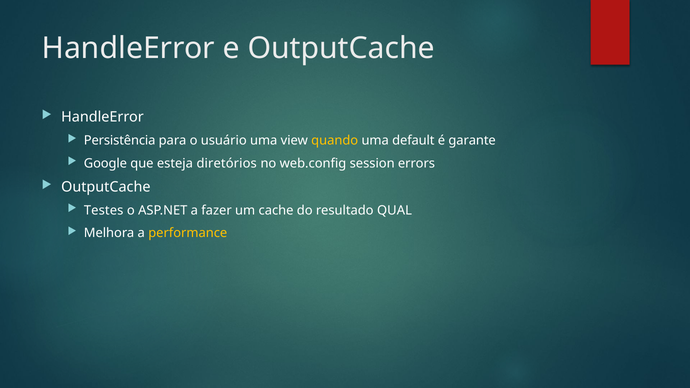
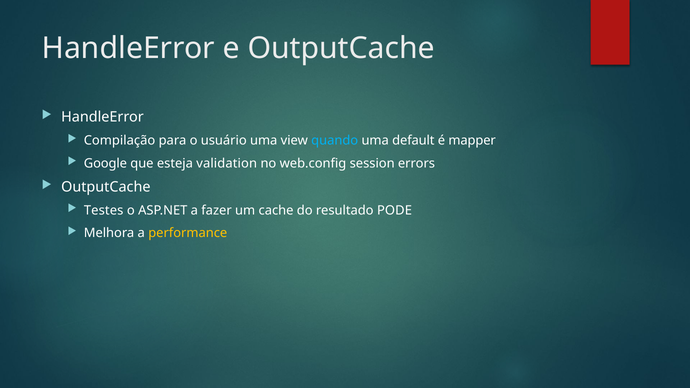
Persistência: Persistência -> Compilação (120, 141)
quando colour: yellow -> light blue (335, 141)
garante: garante -> mapper (472, 141)
diretórios: diretórios -> validation (227, 163)
QUAL: QUAL -> PODE (395, 210)
